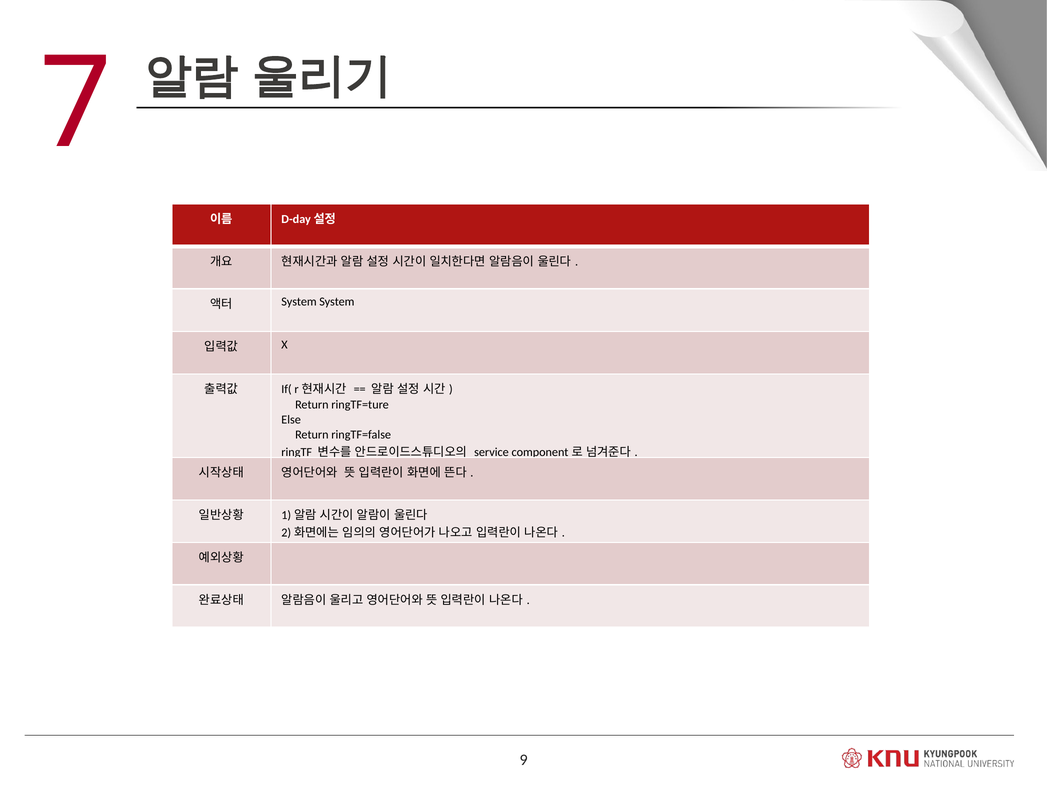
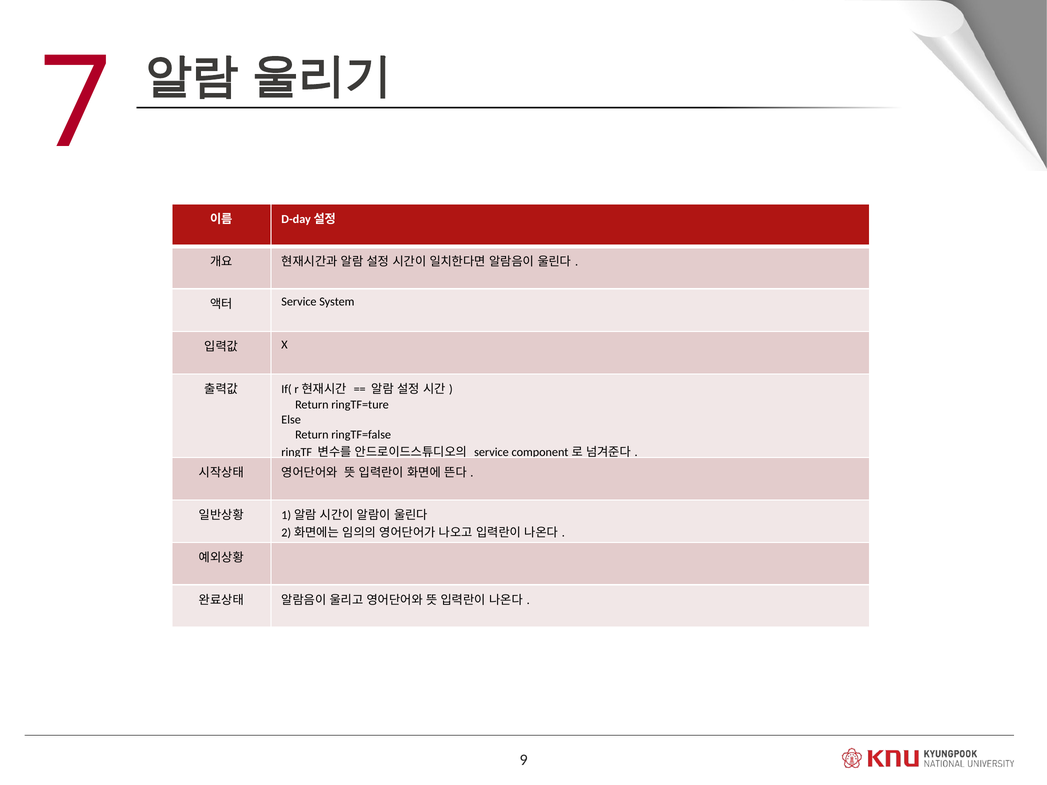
System: System -> Service (299, 302)
